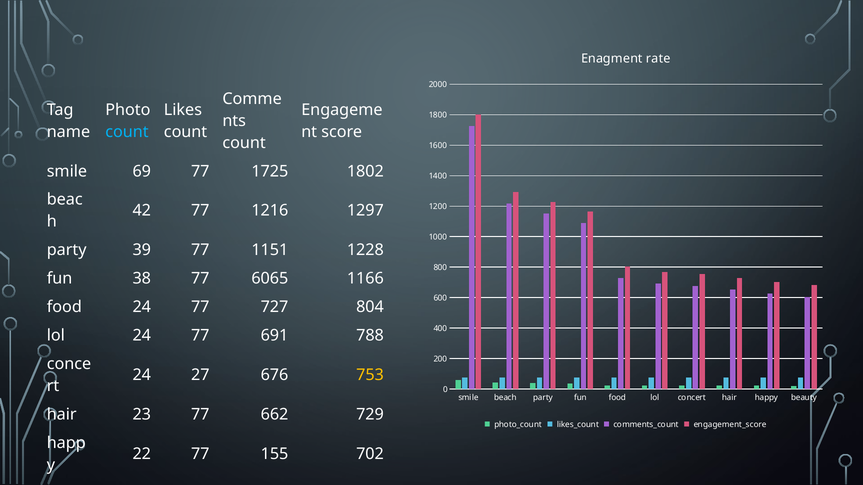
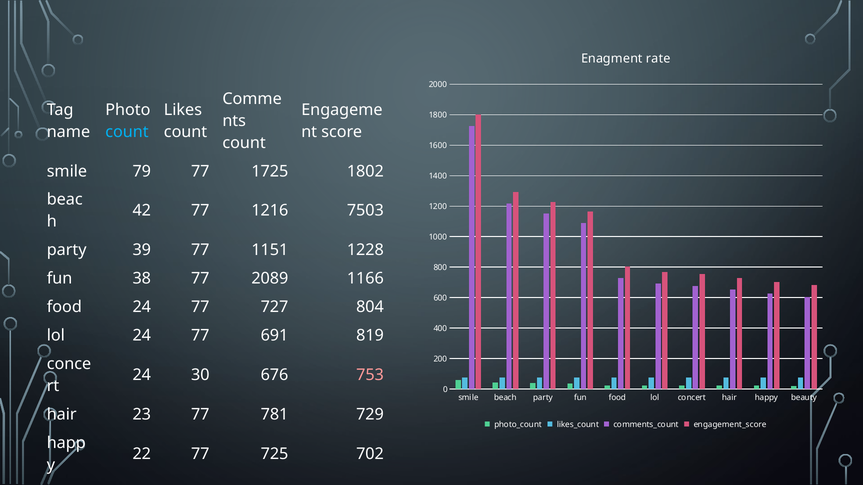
69: 69 -> 79 (142, 171)
1297: 1297 -> 7503 (365, 211)
6065: 6065 -> 2089 (270, 279)
788: 788 -> 819 (370, 336)
27: 27 -> 30 (200, 375)
753 colour: yellow -> pink (370, 375)
662: 662 -> 781 (275, 415)
155: 155 -> 725 (275, 454)
